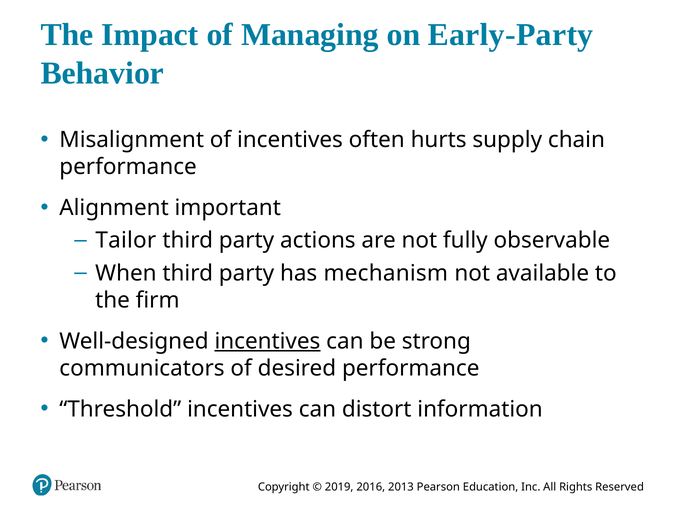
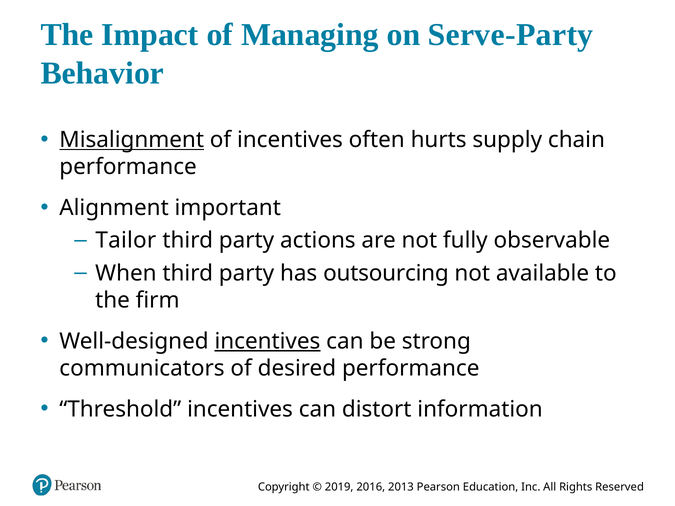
Early-Party: Early-Party -> Serve-Party (510, 35)
Misalignment underline: none -> present (132, 140)
mechanism: mechanism -> outsourcing (386, 273)
